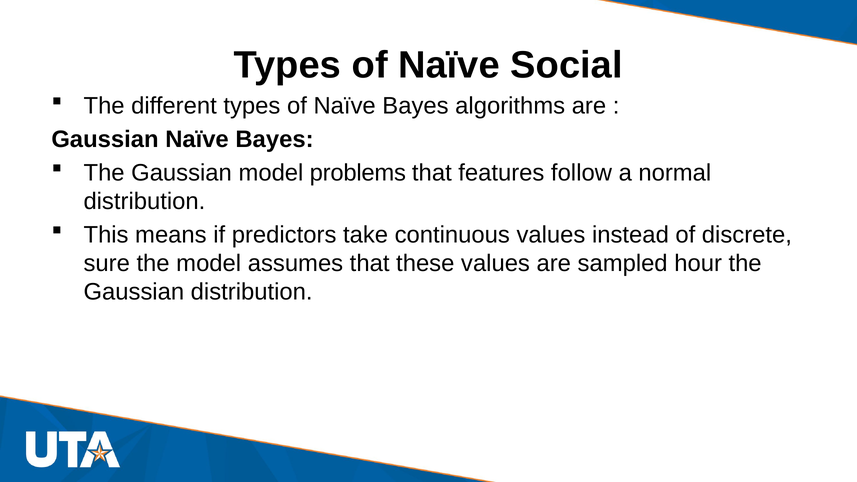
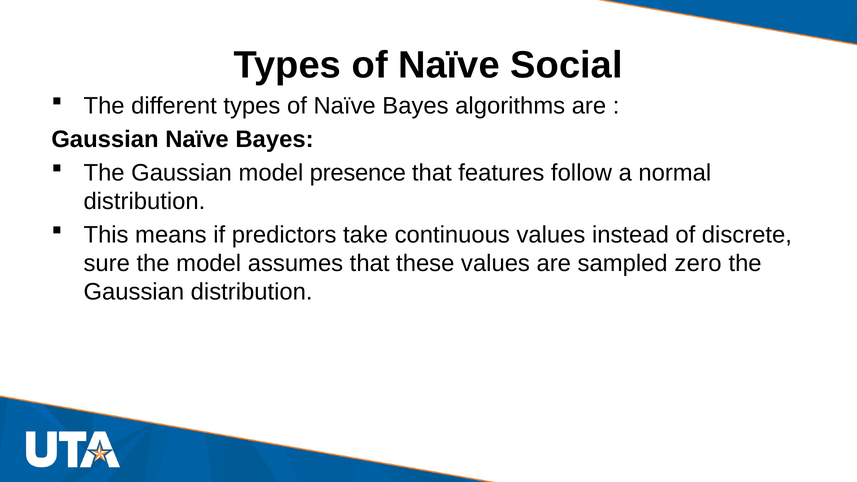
problems: problems -> presence (358, 173)
hour: hour -> zero (698, 263)
